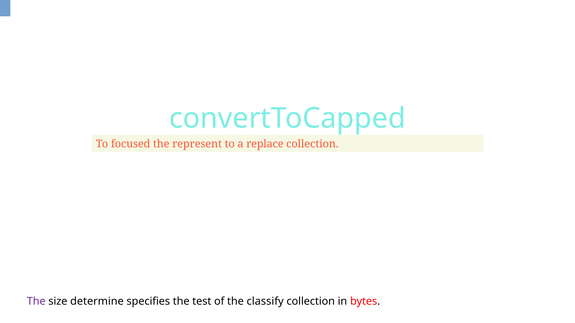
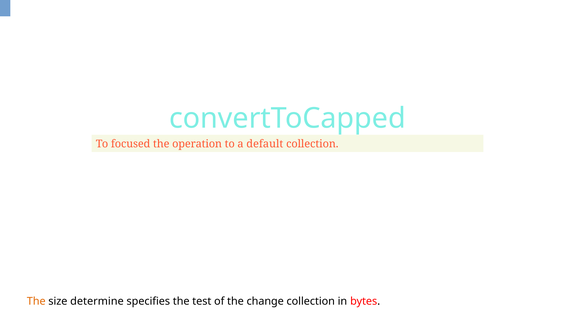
represent: represent -> operation (197, 144)
replace: replace -> default (265, 144)
The colour: purple -> orange (36, 302)
classify: classify -> change (265, 302)
